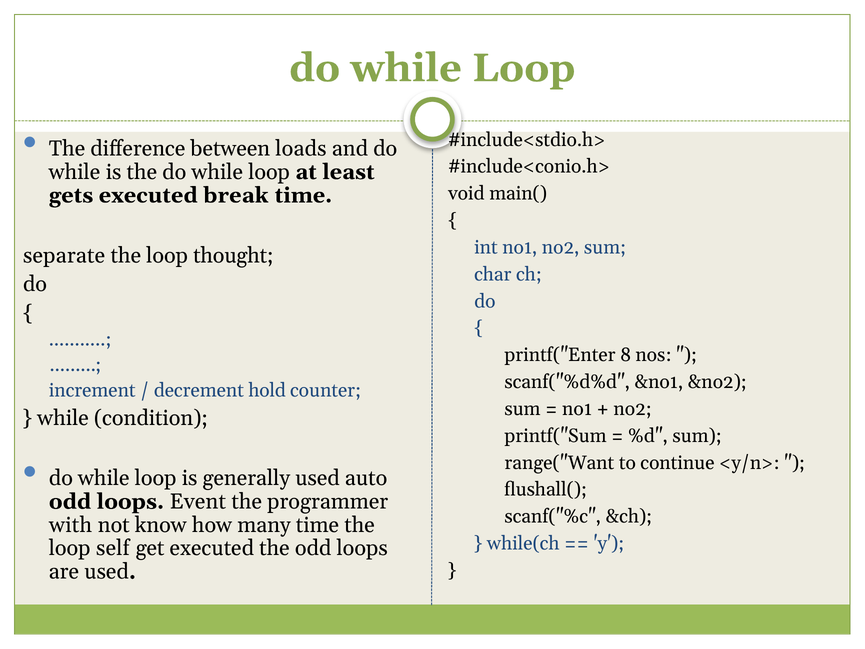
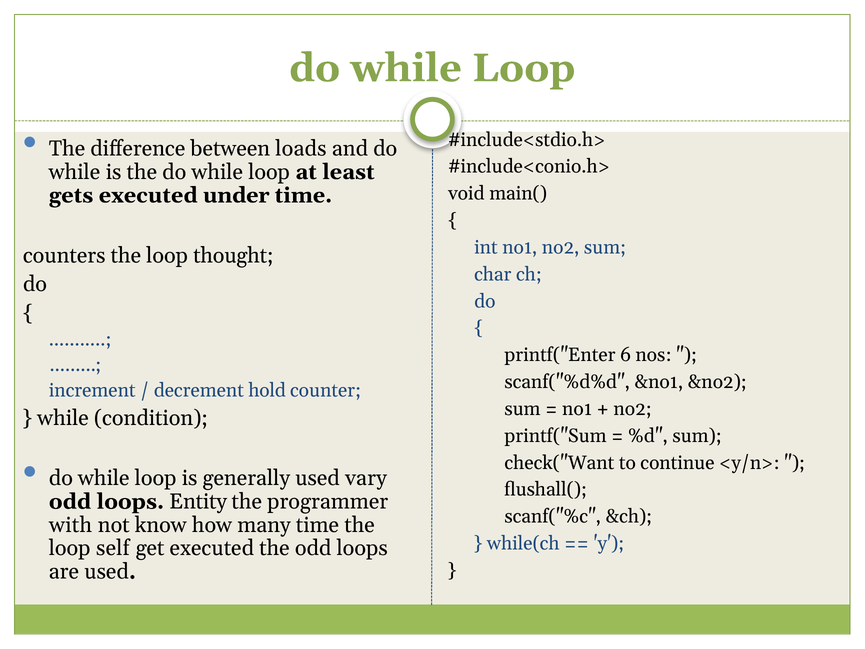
break: break -> under (236, 195)
separate: separate -> counters (64, 255)
8: 8 -> 6 (626, 355)
range("Want: range("Want -> check("Want (559, 462)
auto: auto -> vary (366, 478)
Event: Event -> Entity (198, 501)
